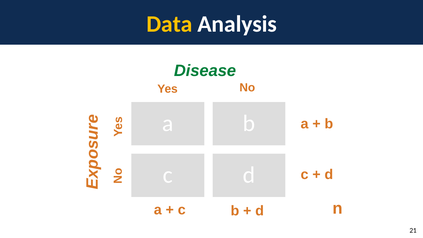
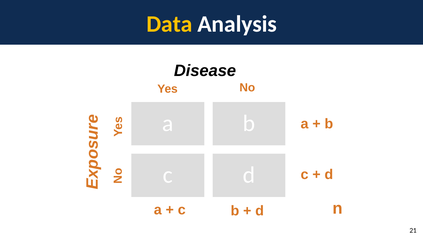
Disease colour: green -> black (205, 71)
